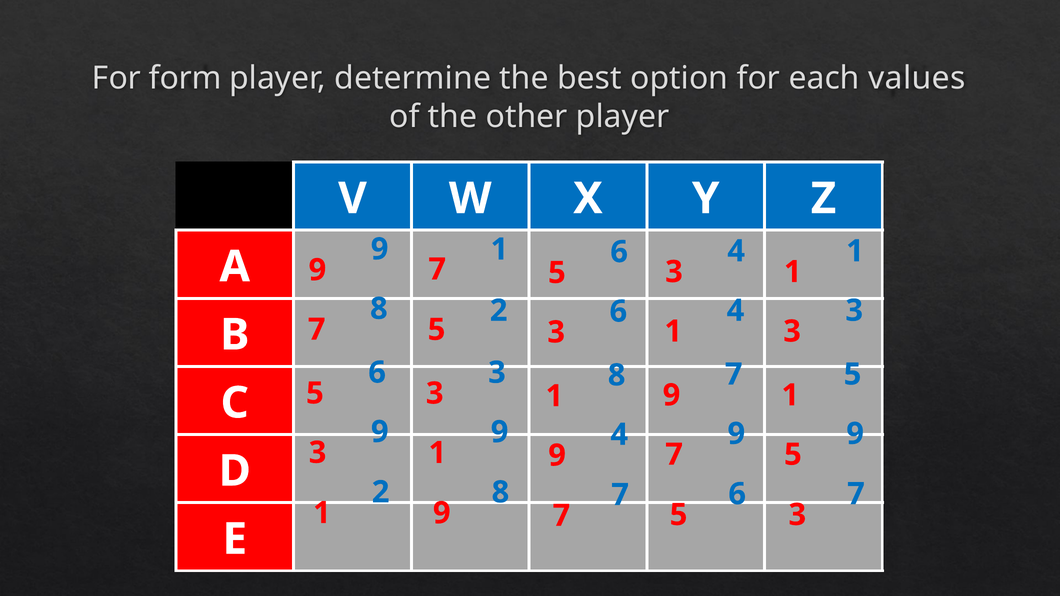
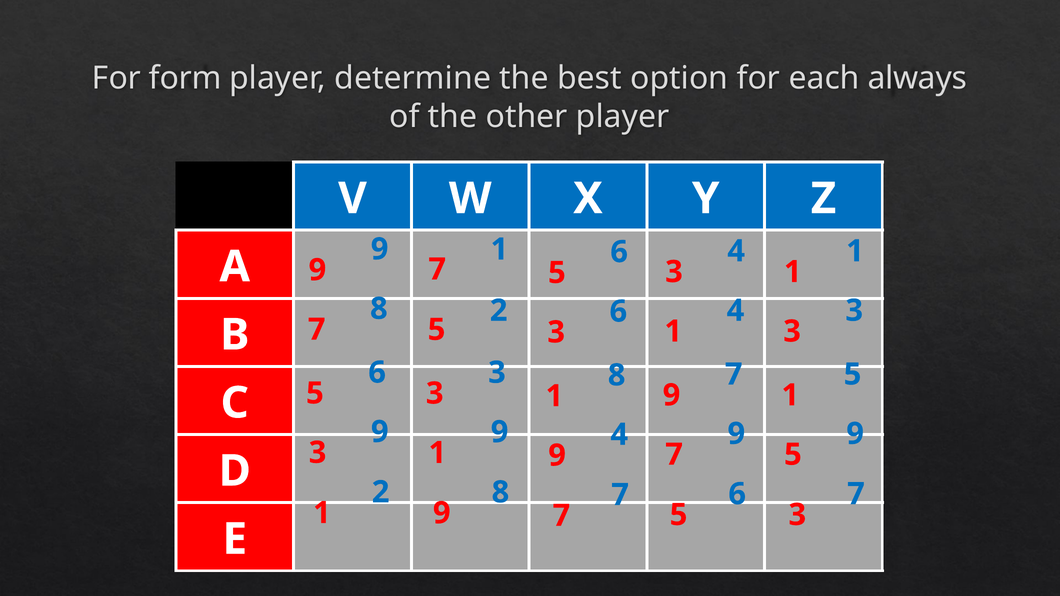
values: values -> always (917, 78)
